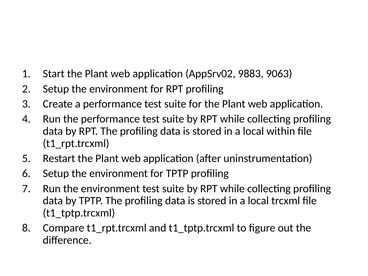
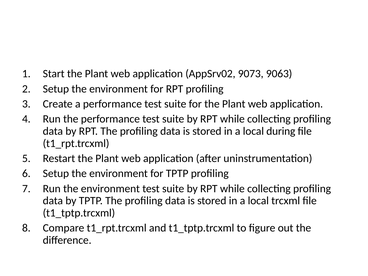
9883: 9883 -> 9073 (251, 74)
within: within -> during (281, 131)
